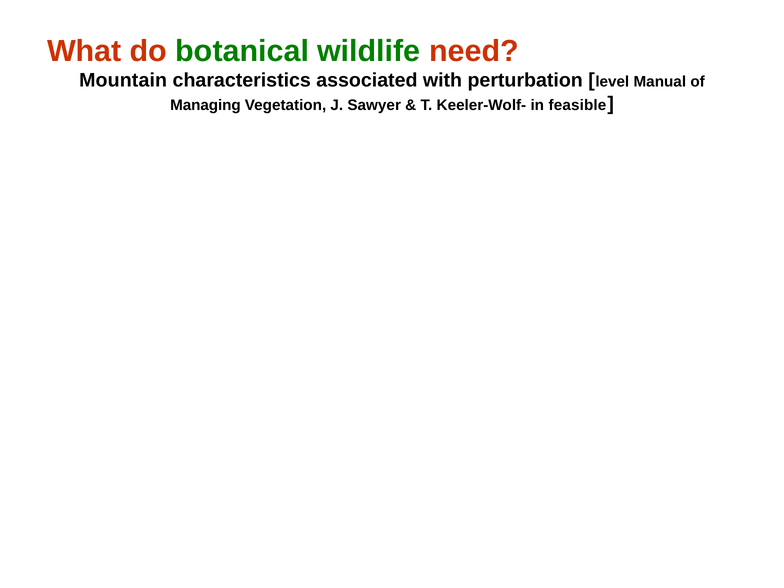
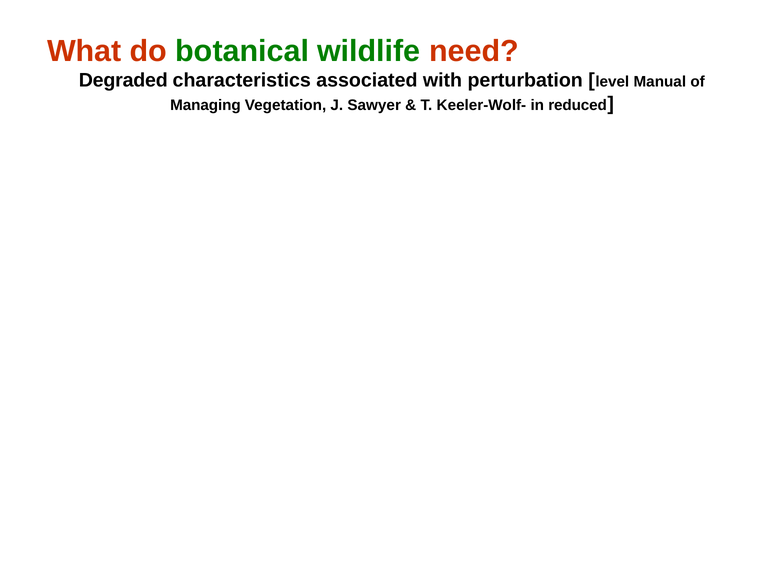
Mountain: Mountain -> Degraded (123, 80)
feasible: feasible -> reduced (578, 105)
